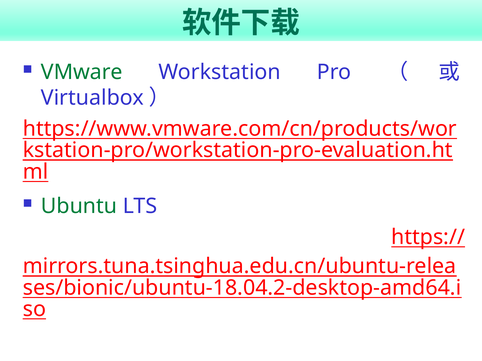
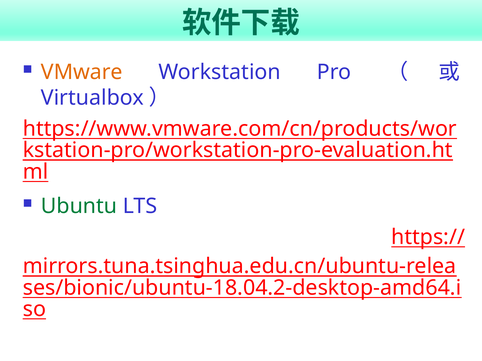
VMware colour: green -> orange (82, 72)
